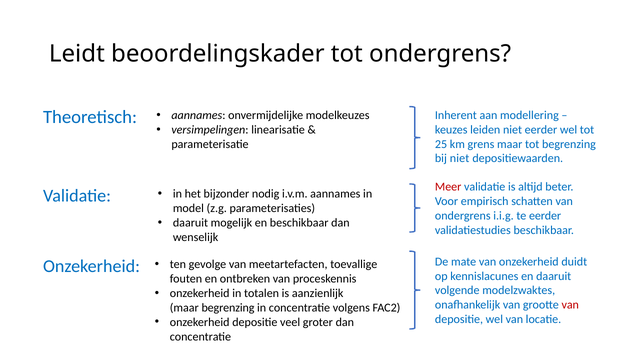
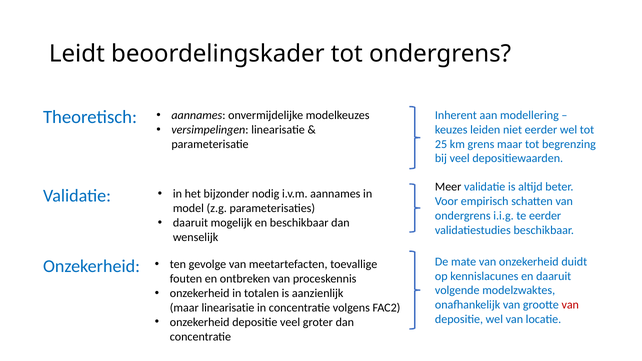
bij niet: niet -> veel (460, 159)
Meer colour: red -> black (448, 187)
maar begrenzing: begrenzing -> linearisatie (228, 308)
